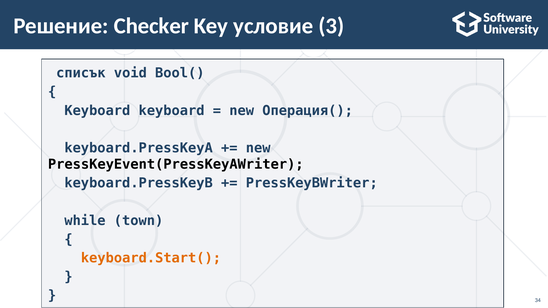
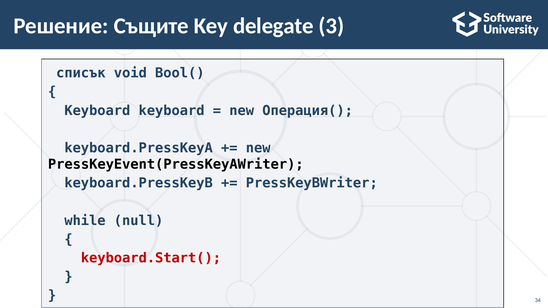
Checker: Checker -> Същите (151, 26)
условие: условие -> delegate (273, 26)
town: town -> null (139, 221)
keyboard.Start( colour: orange -> red (151, 258)
